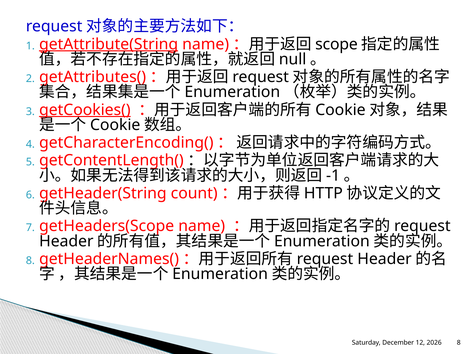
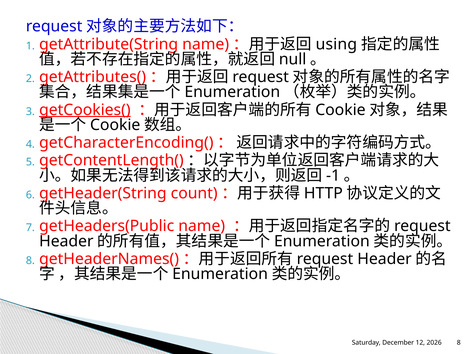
getAttribute(String underline: present -> none (109, 44)
scope: scope -> using (336, 44)
getHeaders(Scope: getHeaders(Scope -> getHeaders(Public (107, 226)
